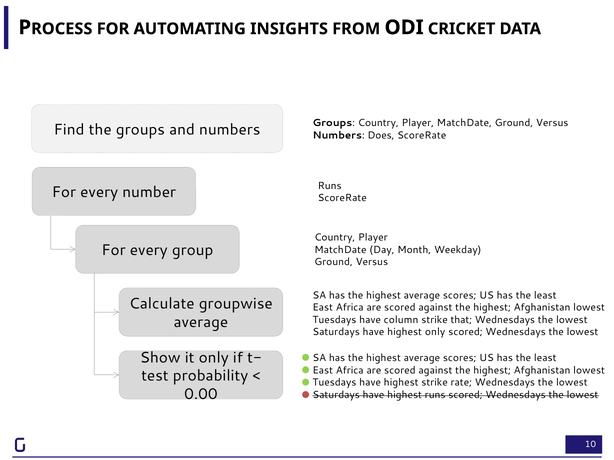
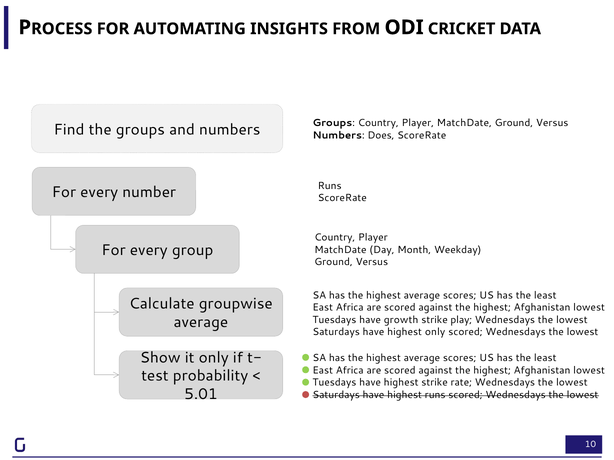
column: column -> growth (401, 320)
that: that -> play (461, 320)
0.00: 0.00 -> 5.01 (201, 395)
